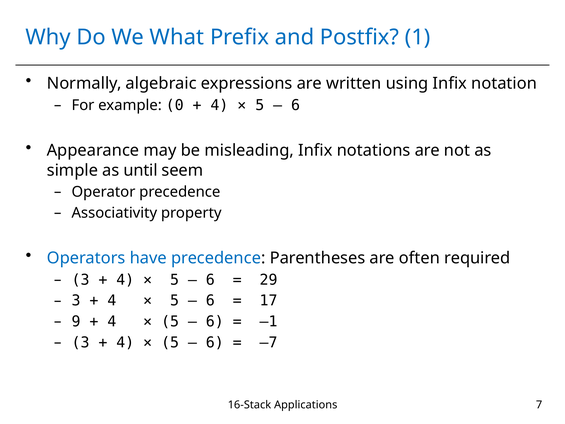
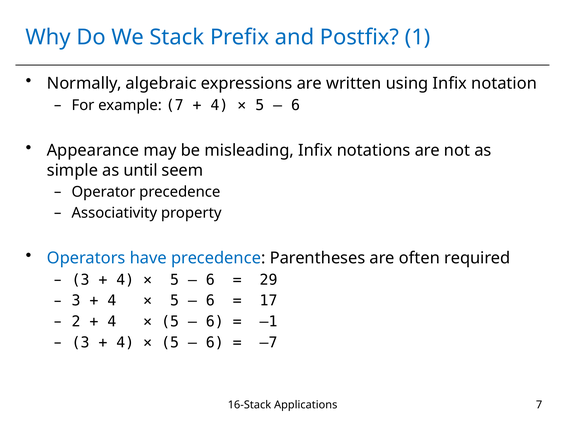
What: What -> Stack (177, 37)
example 0: 0 -> 7 (175, 105)
9: 9 -> 2 (76, 321)
